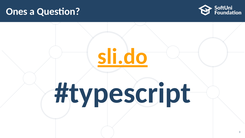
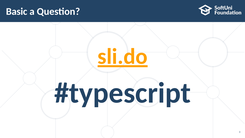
Ones: Ones -> Basic (17, 12)
